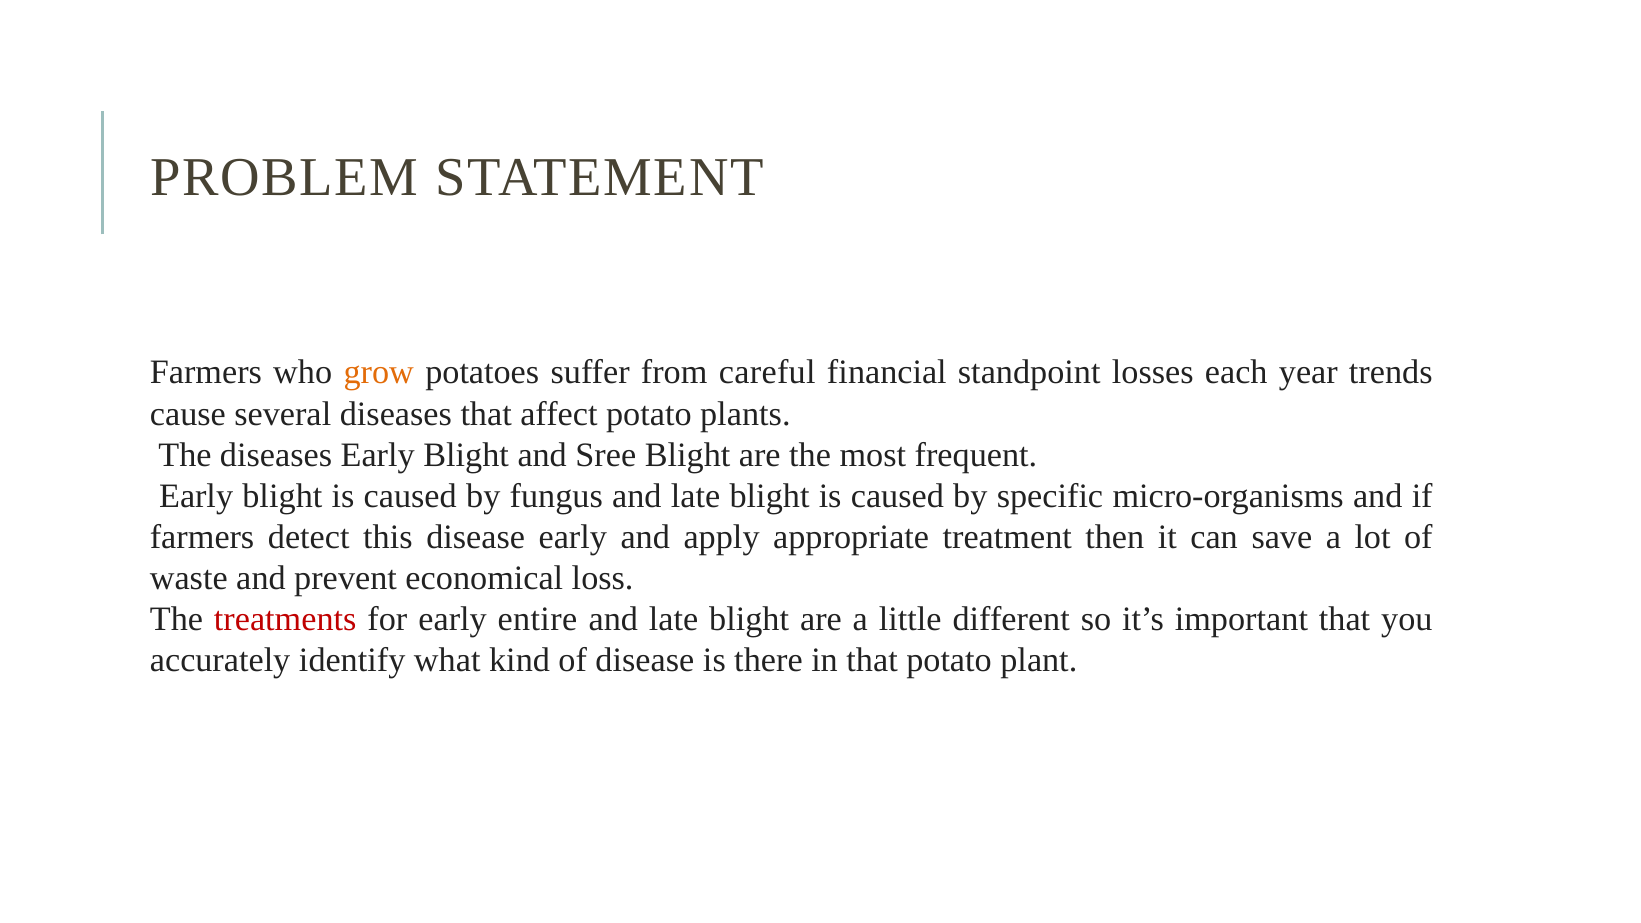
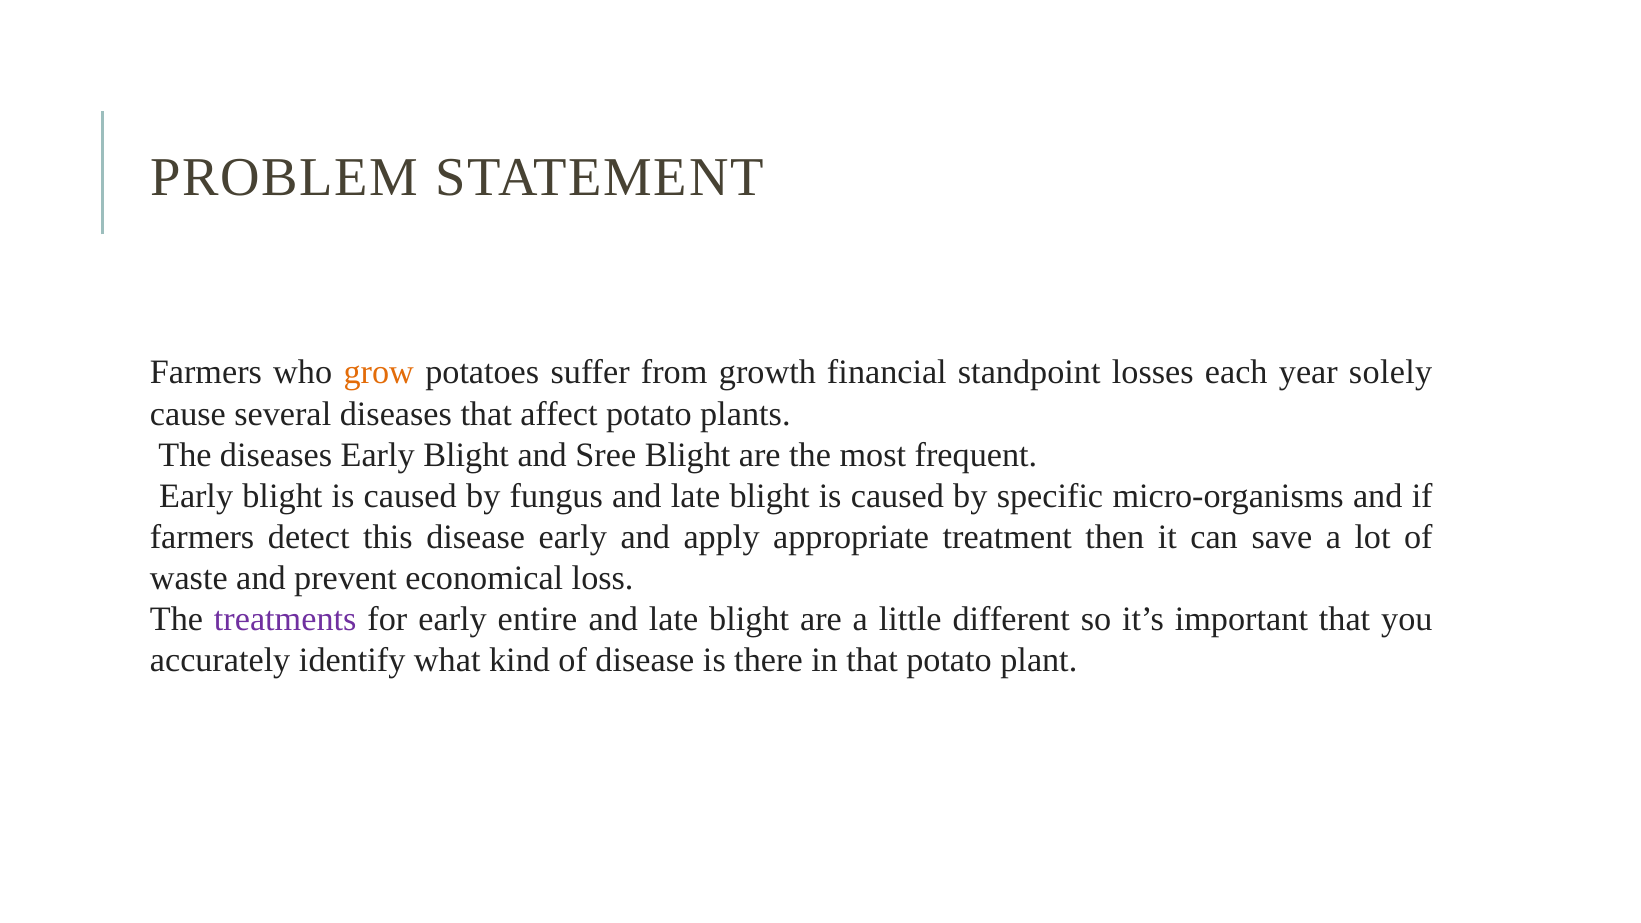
careful: careful -> growth (767, 373)
trends: trends -> solely (1391, 373)
treatments colour: red -> purple (285, 619)
